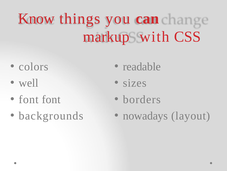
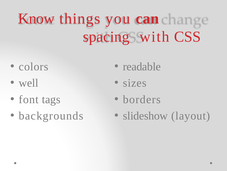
markup: markup -> spacing (106, 37)
font font: font -> tags (51, 99)
nowadays: nowadays -> slideshow (145, 115)
